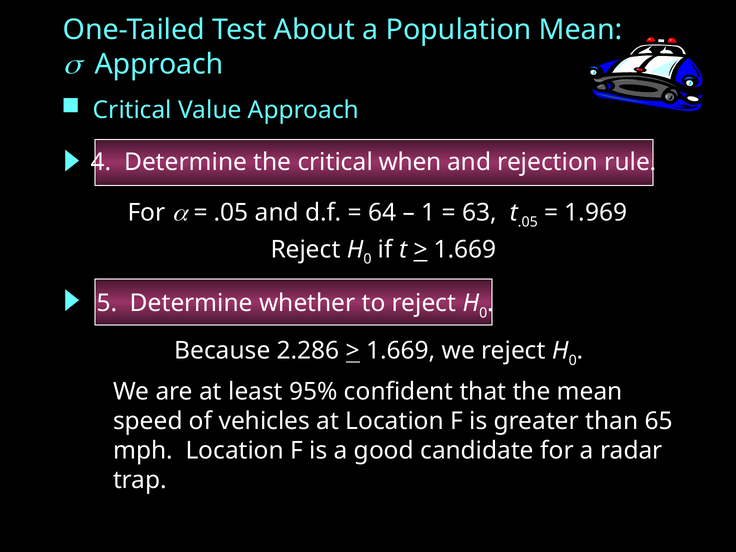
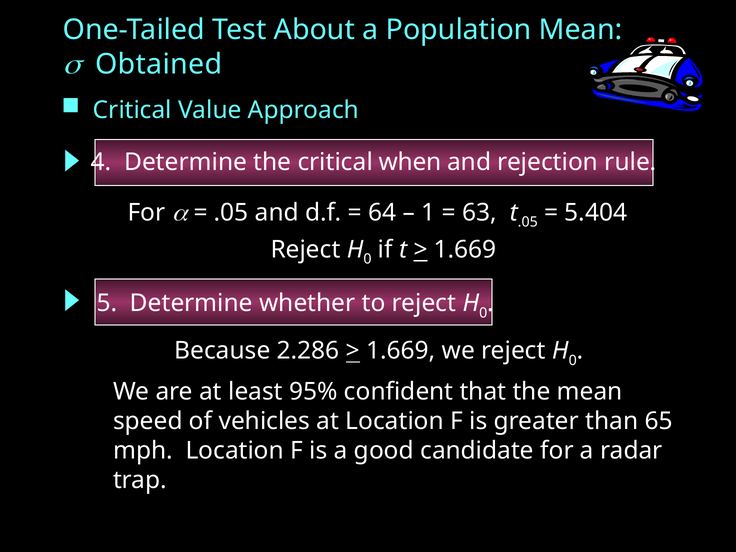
s Approach: Approach -> Obtained (159, 64)
1.969: 1.969 -> 5.404 (596, 213)
